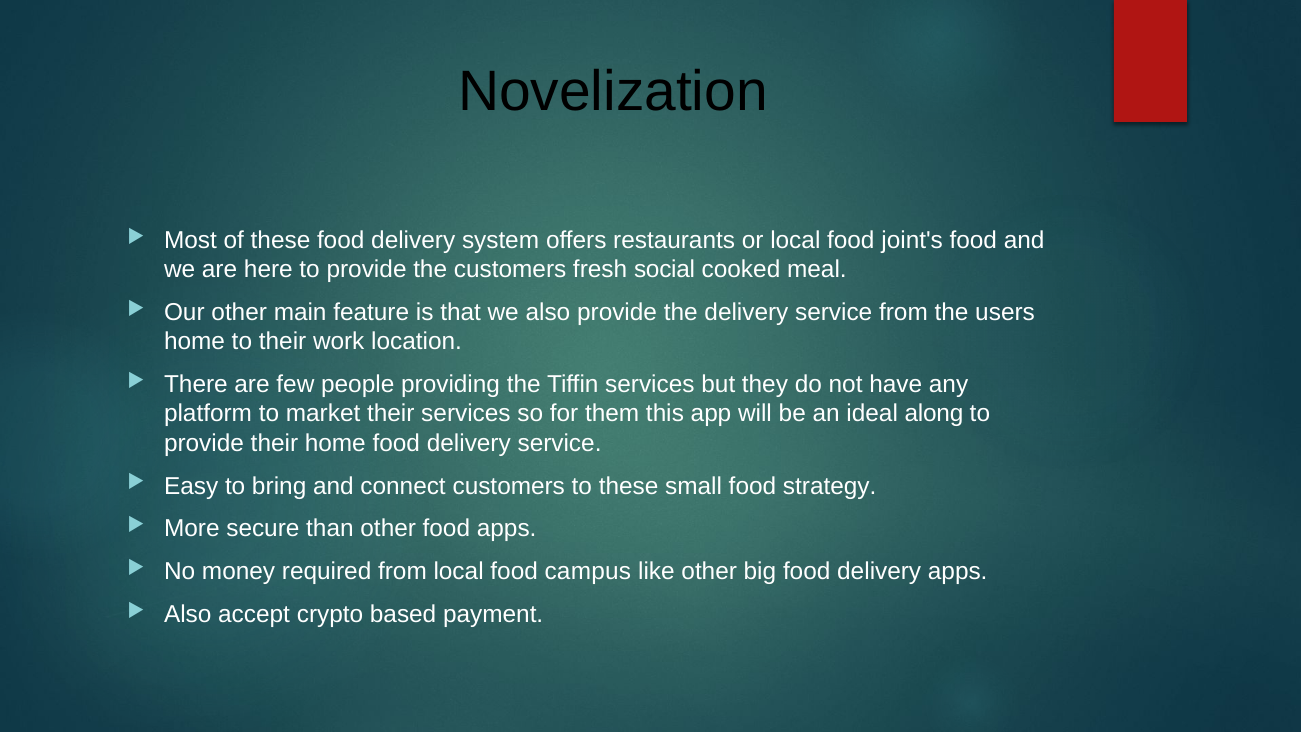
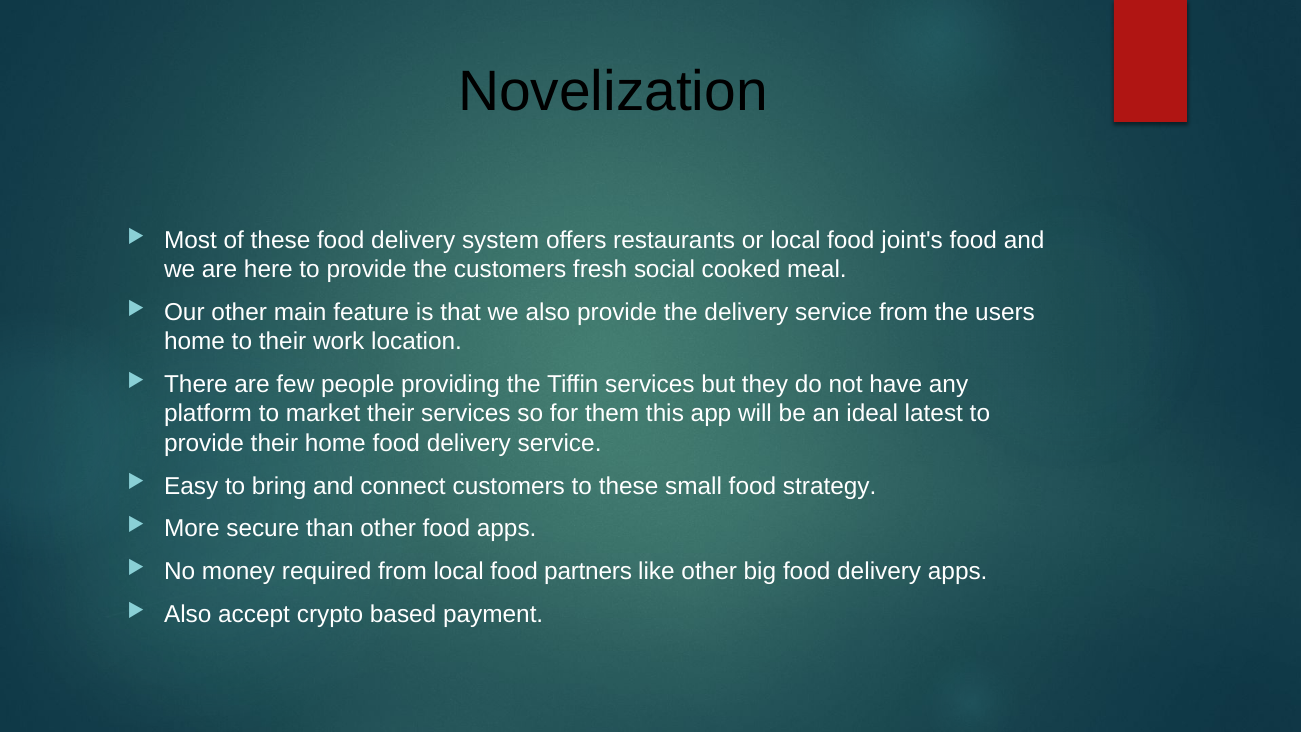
along: along -> latest (934, 414)
campus: campus -> partners (588, 572)
